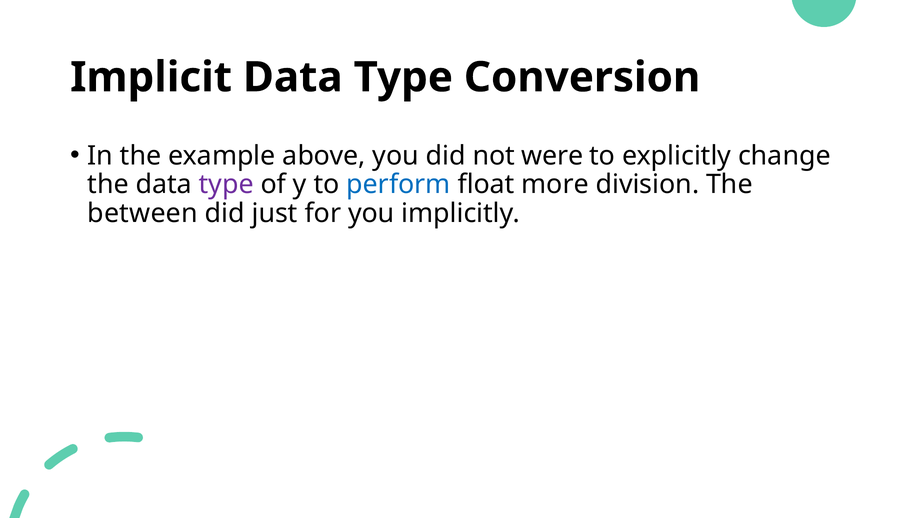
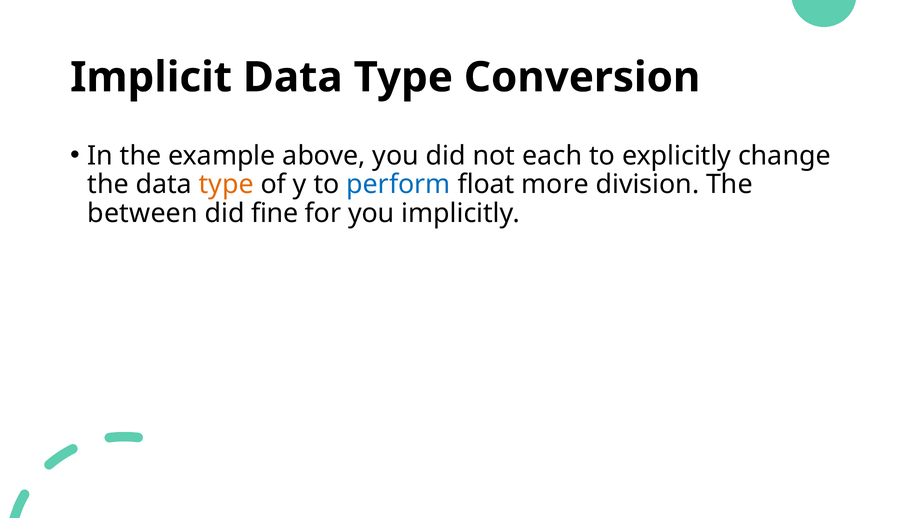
were: were -> each (552, 155)
type colour: purple -> orange (226, 184)
just: just -> fine (275, 213)
